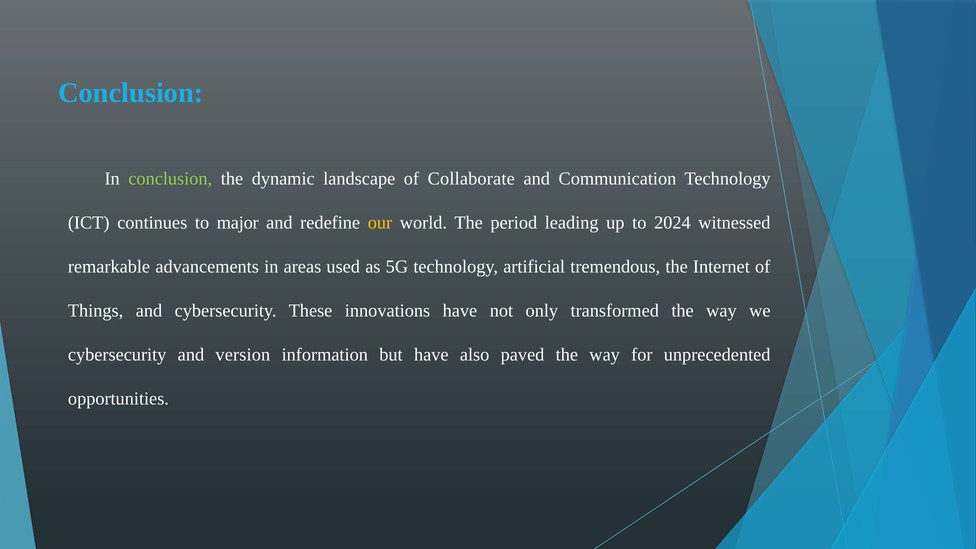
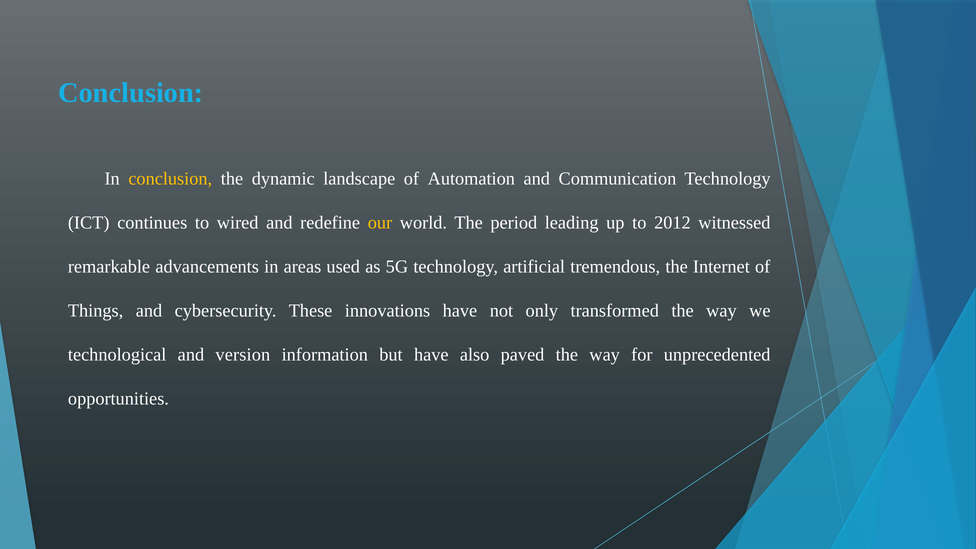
conclusion colour: light green -> yellow (170, 179)
Collaborate: Collaborate -> Automation (471, 179)
major: major -> wired (238, 223)
2024: 2024 -> 2012 (672, 223)
cybersecurity: cybersecurity -> technological (117, 355)
